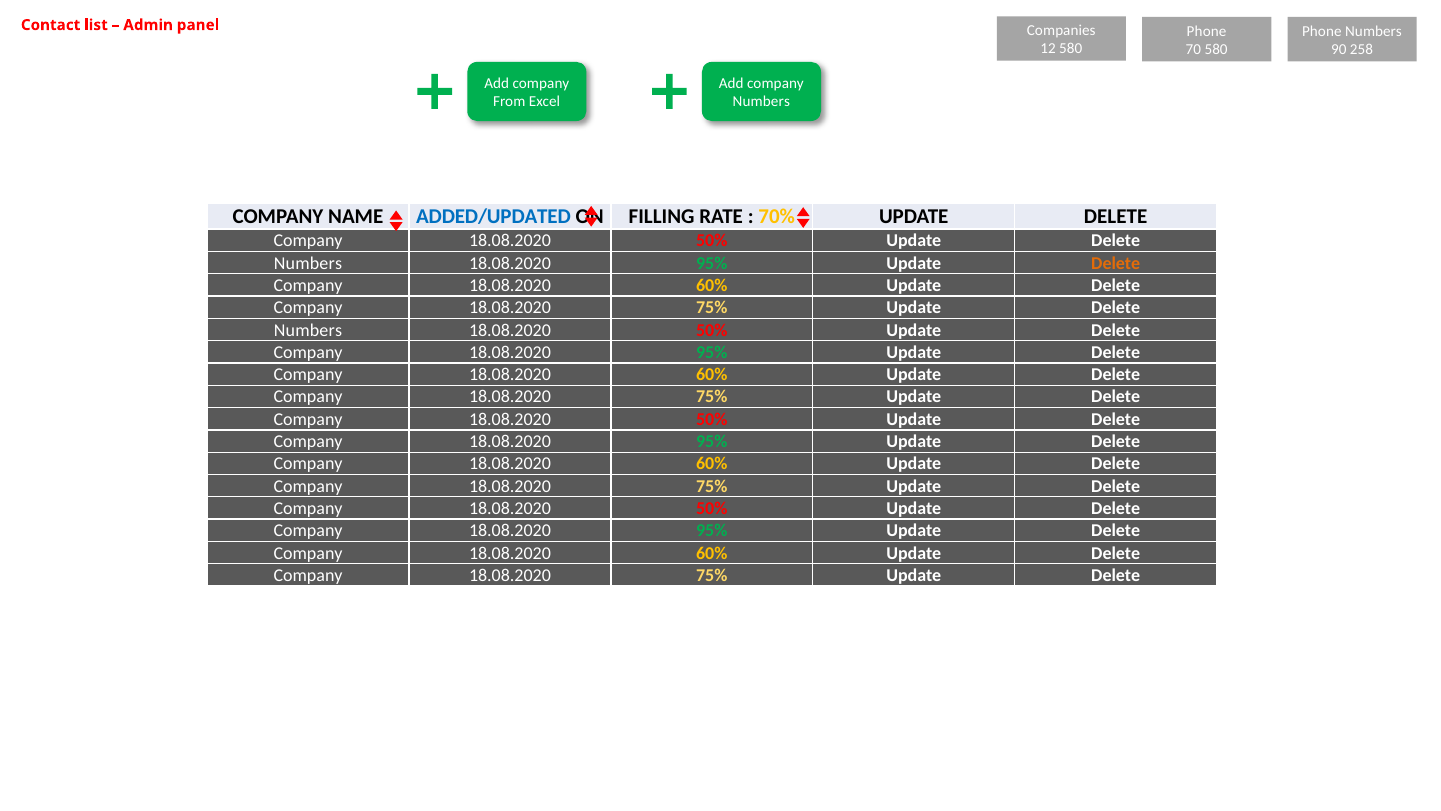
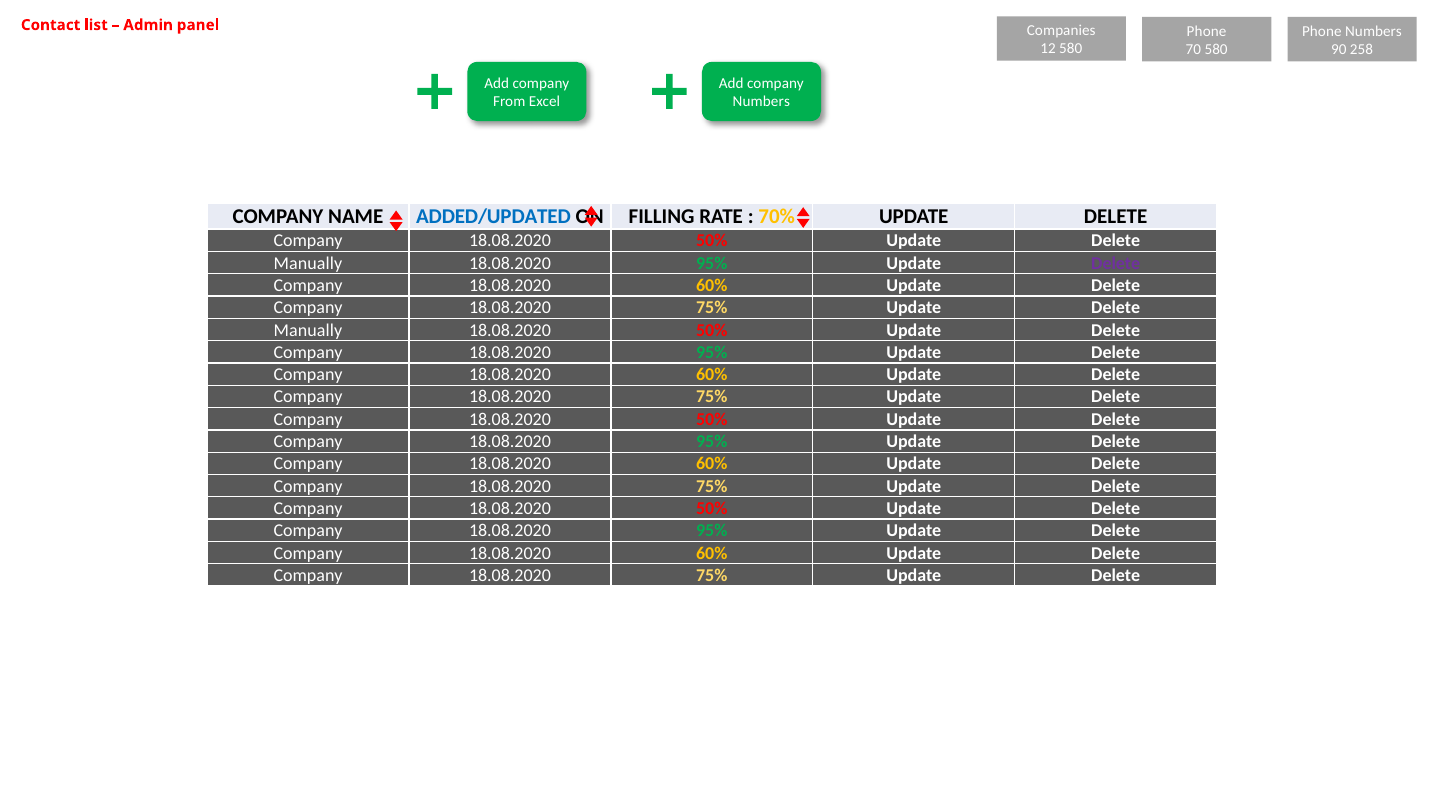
Numbers: Numbers -> Manually (308, 263)
Delete colour: orange -> purple (1116, 263)
Numbers: Numbers -> Manually (308, 330)
